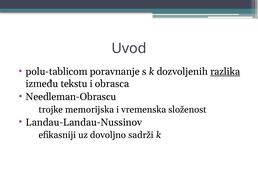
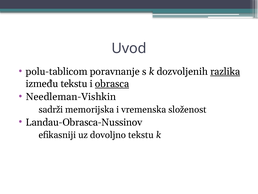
obrasca underline: none -> present (112, 84)
Needleman-Obrascu: Needleman-Obrascu -> Needleman-Vishkin (71, 97)
trojke: trojke -> sadrži (51, 109)
Landau-Landau-Nussinov: Landau-Landau-Nussinov -> Landau-Obrasca-Nussinov (84, 122)
dovoljno sadrži: sadrži -> tekstu (141, 135)
